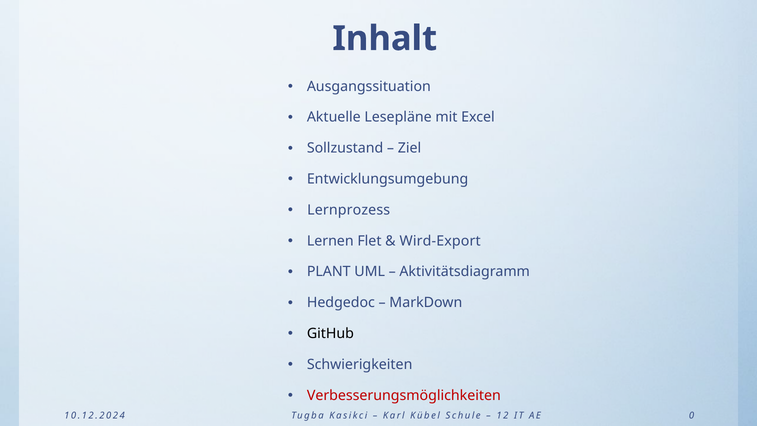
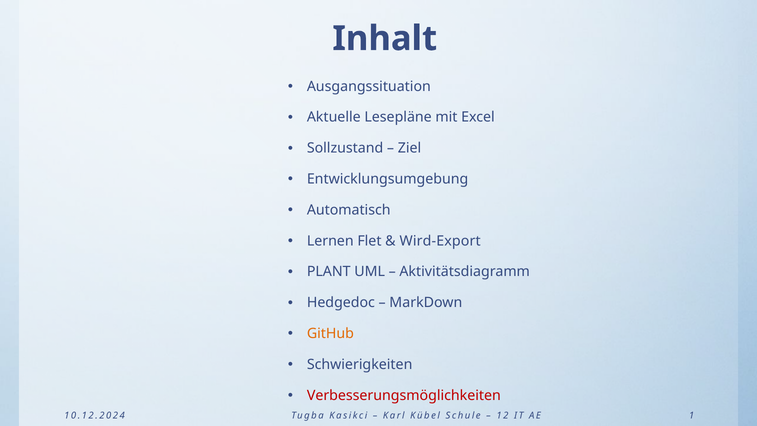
Lernprozess: Lernprozess -> Automatisch (349, 210)
GitHub colour: black -> orange (330, 334)
0: 0 -> 1 (691, 415)
